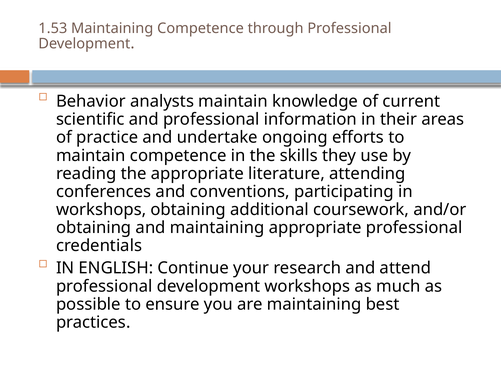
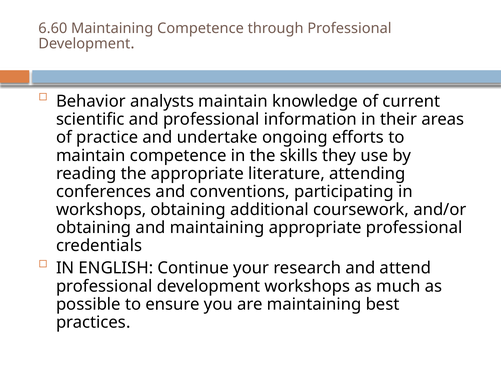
1.53: 1.53 -> 6.60 (53, 28)
